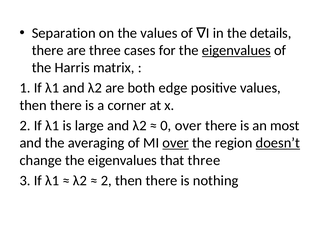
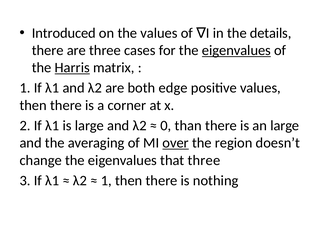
Separation: Separation -> Introduced (64, 33)
Harris underline: none -> present (72, 68)
0 over: over -> than (188, 126)
an most: most -> large (285, 126)
doesn’t underline: present -> none (278, 143)
2: 2 -> 1 (106, 181)
